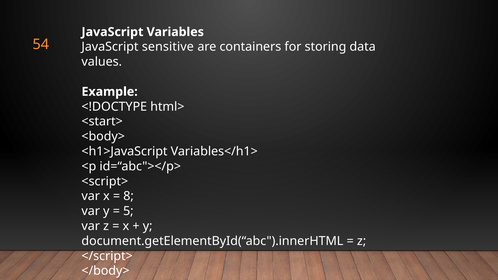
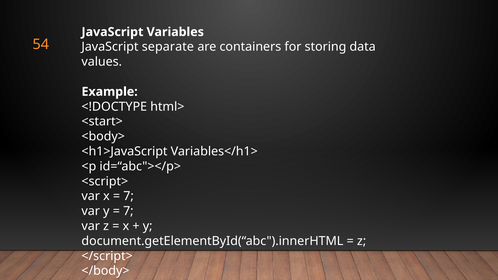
sensitive: sensitive -> separate (168, 47)
8: 8 -> 7 (129, 196)
5: 5 -> 7 (128, 211)
